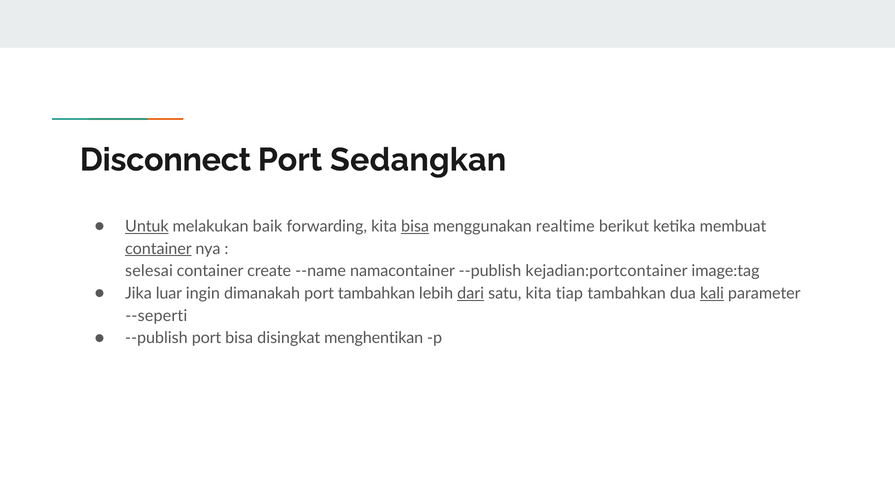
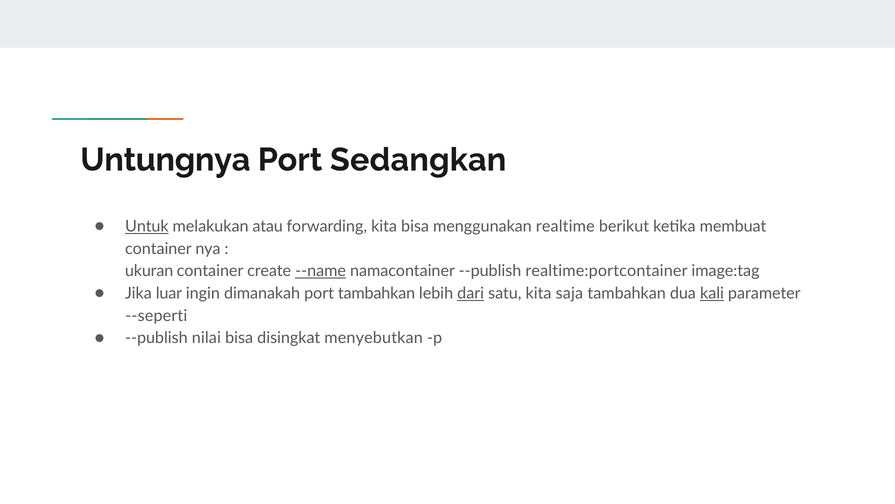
Disconnect: Disconnect -> Untungnya (165, 160)
baik: baik -> atau (268, 226)
bisa underline: present -> none (415, 226)
container underline: present -> none (158, 248)
selesai: selesai -> ukuran (149, 271)
--name underline: none -> present (321, 271)
kejadian:portcontainer: kejadian:portcontainer -> realtime:portcontainer (606, 271)
tiap: tiap -> saja (569, 293)
--publish port: port -> nilai (206, 338)
menghentikan: menghentikan -> menyebutkan (374, 338)
